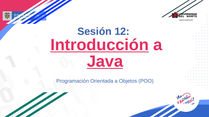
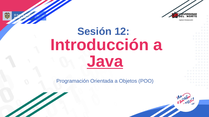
Introducción underline: present -> none (100, 45)
